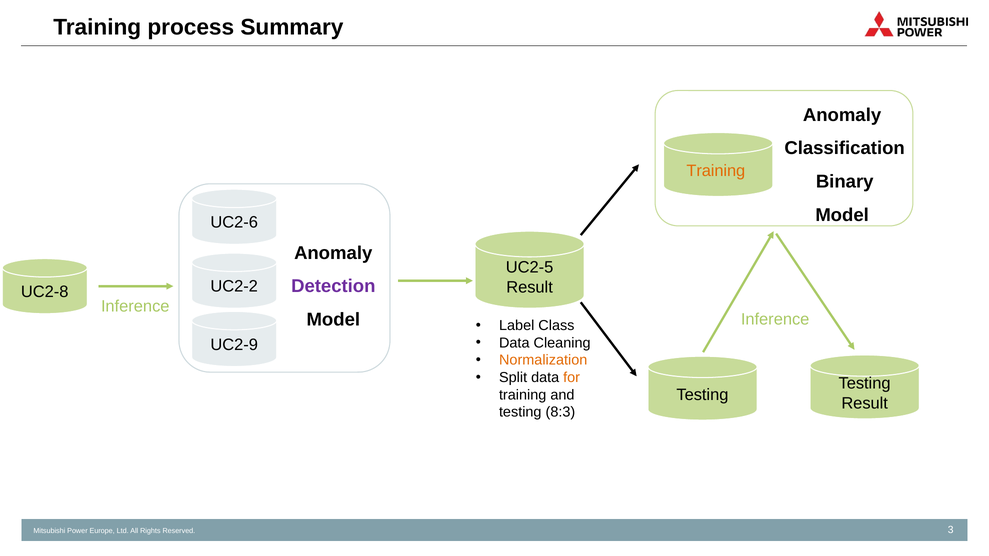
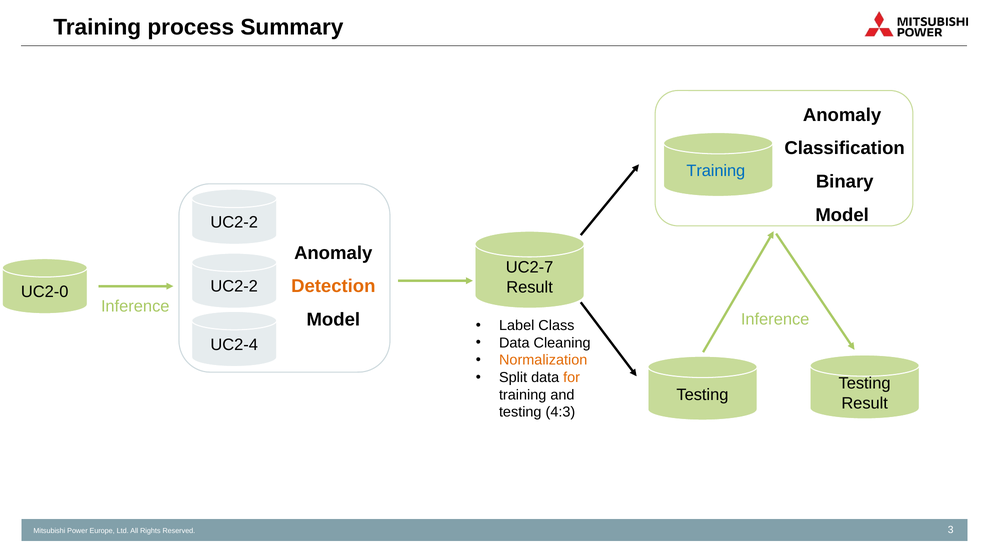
Training colour: orange -> blue (716, 171)
UC2-6: UC2-6 -> UC2-2 (234, 223)
UC2-5: UC2-5 -> UC2-7 (530, 268)
Detection colour: purple -> orange (333, 287)
UC2-8: UC2-8 -> UC2-0 (45, 292)
UC2-9: UC2-9 -> UC2-4 (234, 345)
8:3: 8:3 -> 4:3 (560, 412)
